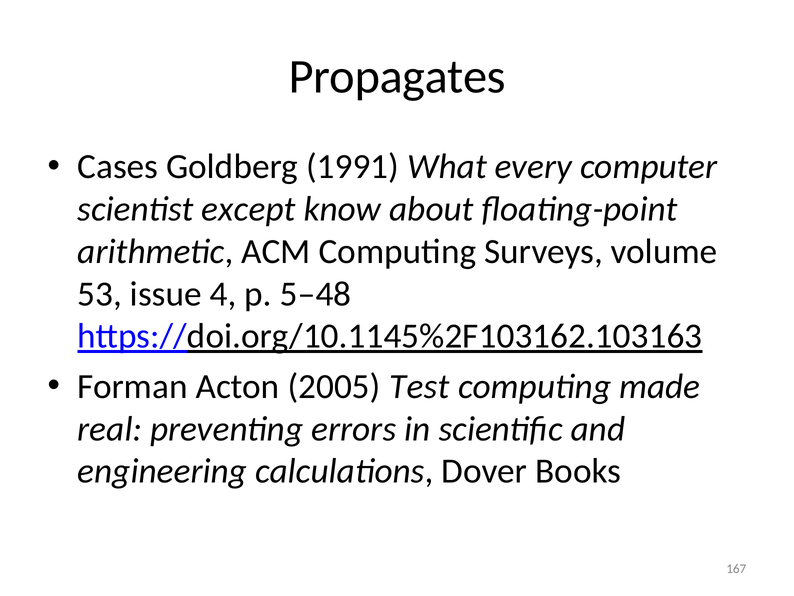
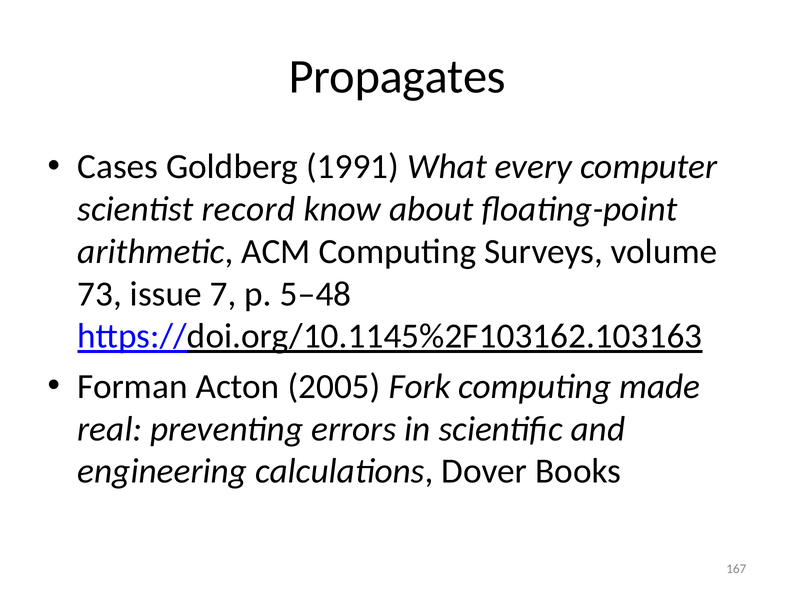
except: except -> record (248, 209)
53: 53 -> 73 (100, 294)
4: 4 -> 7 (223, 294)
Test: Test -> Fork (420, 386)
